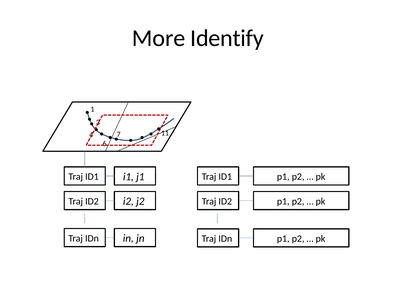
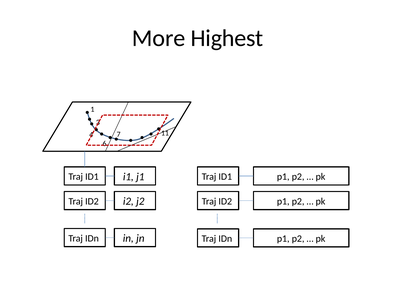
Identify: Identify -> Highest (227, 38)
